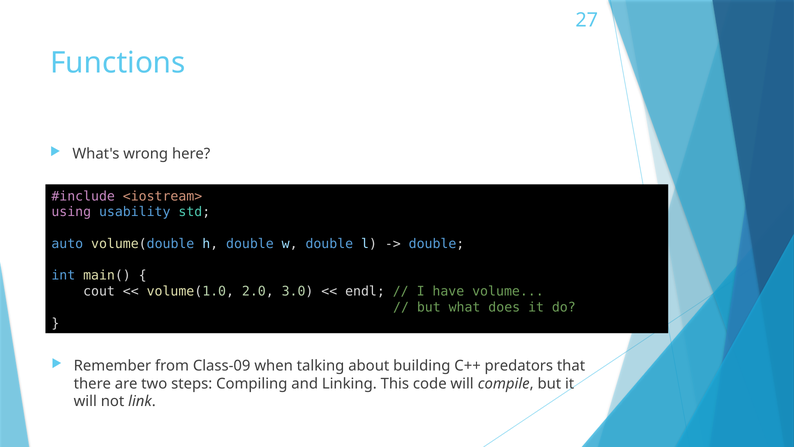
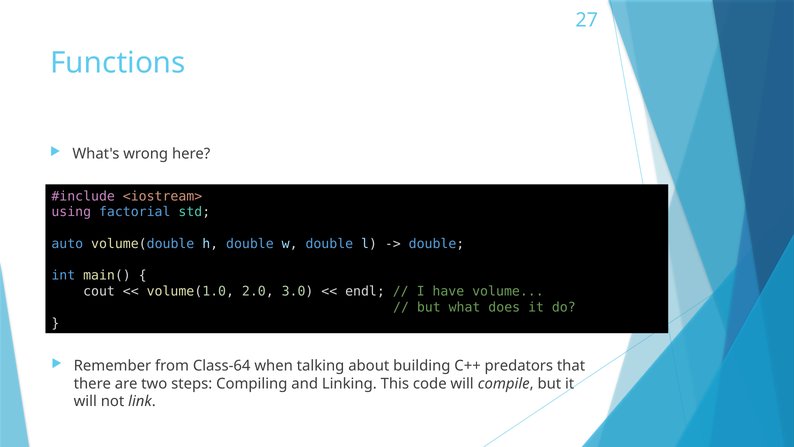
usability: usability -> factorial (135, 212)
Class-09: Class-09 -> Class-64 (222, 365)
